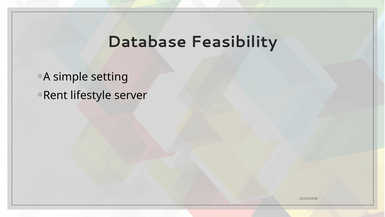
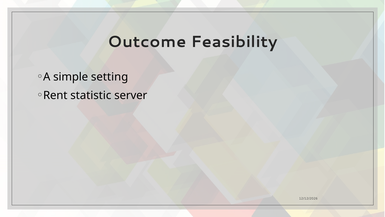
Database: Database -> Outcome (147, 42)
lifestyle: lifestyle -> statistic (91, 95)
